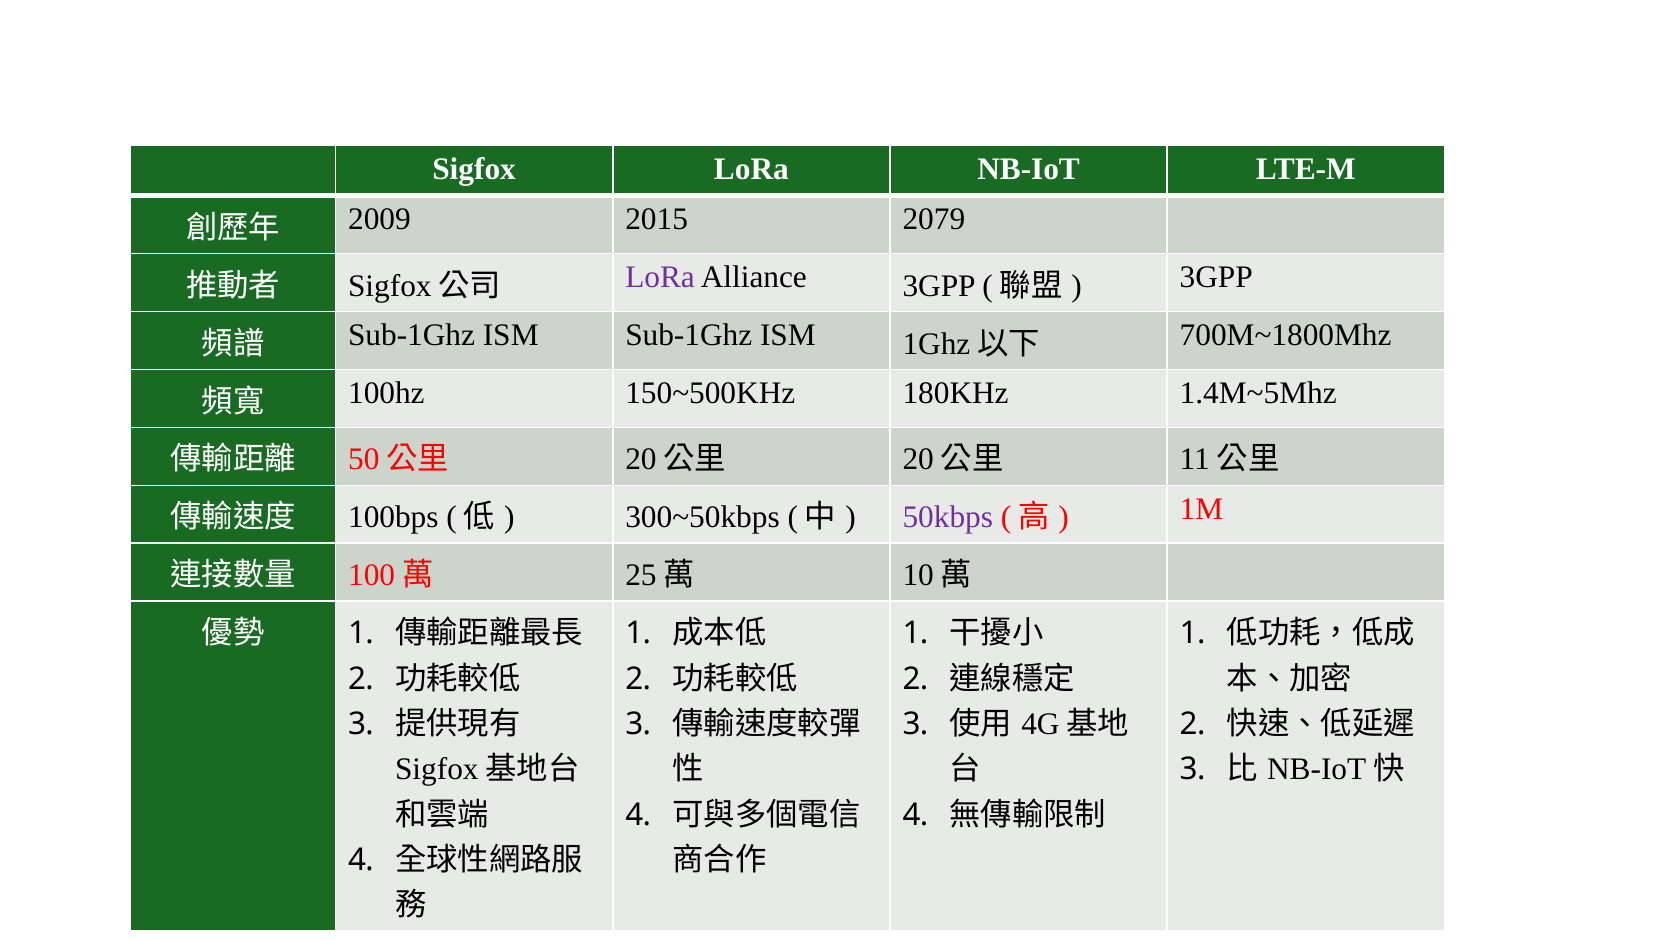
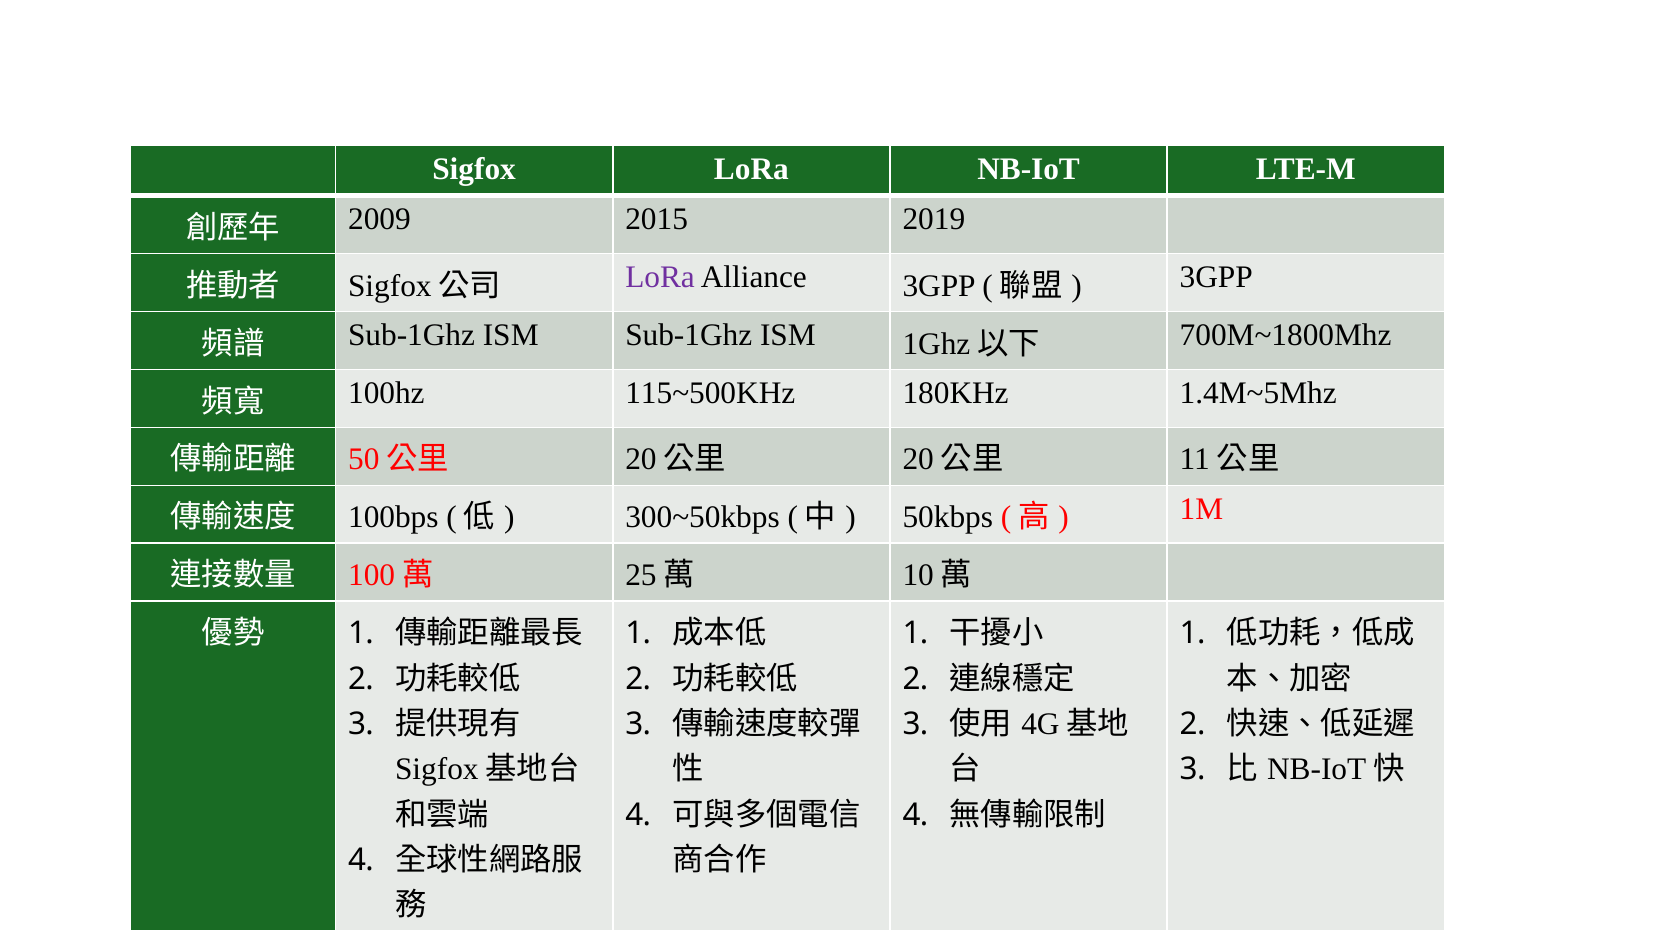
2079: 2079 -> 2019 (934, 220)
150~500KHz: 150~500KHz -> 115~500KHz (710, 393)
50kbps colour: purple -> black (948, 518)
